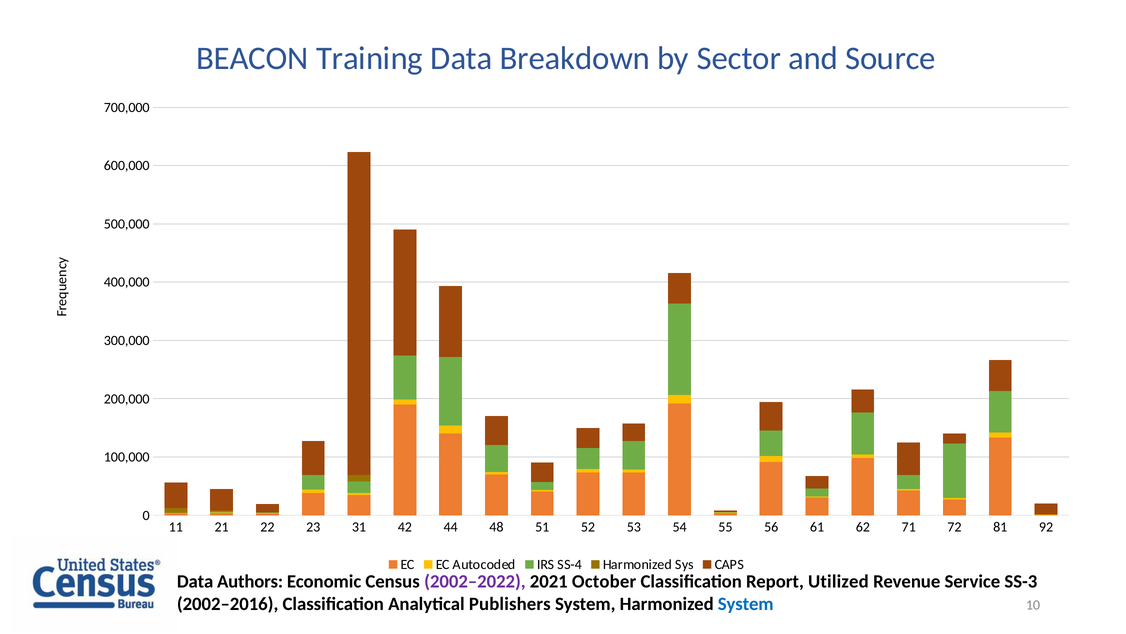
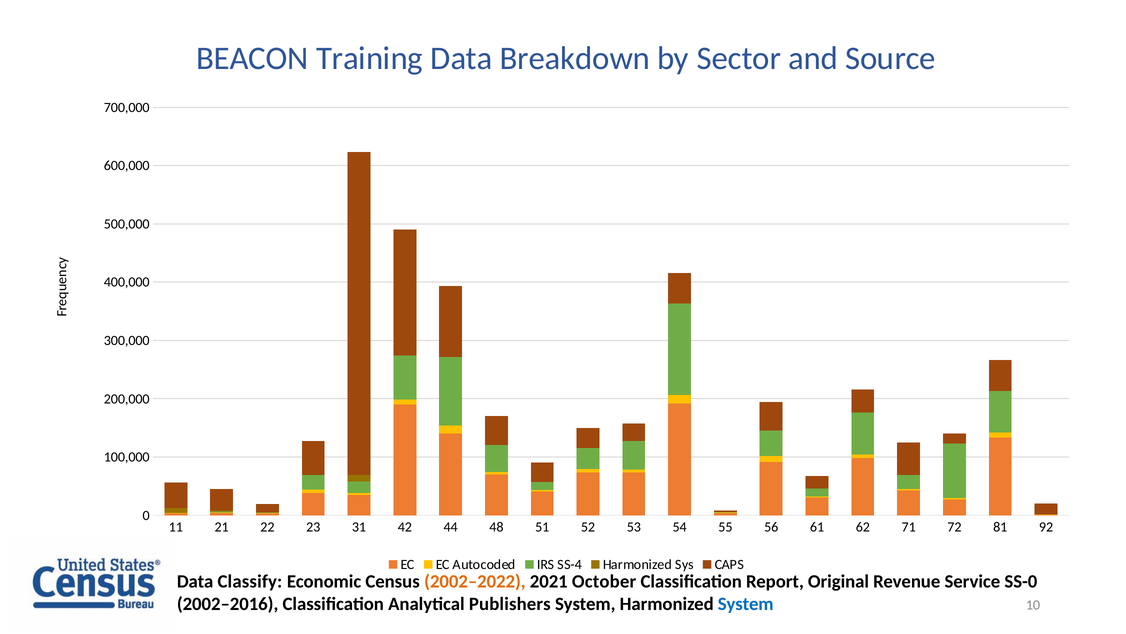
Authors: Authors -> Classify (250, 581)
2002–2022 colour: purple -> orange (475, 581)
Utilized: Utilized -> Original (838, 581)
SS-3: SS-3 -> SS-0 (1021, 581)
